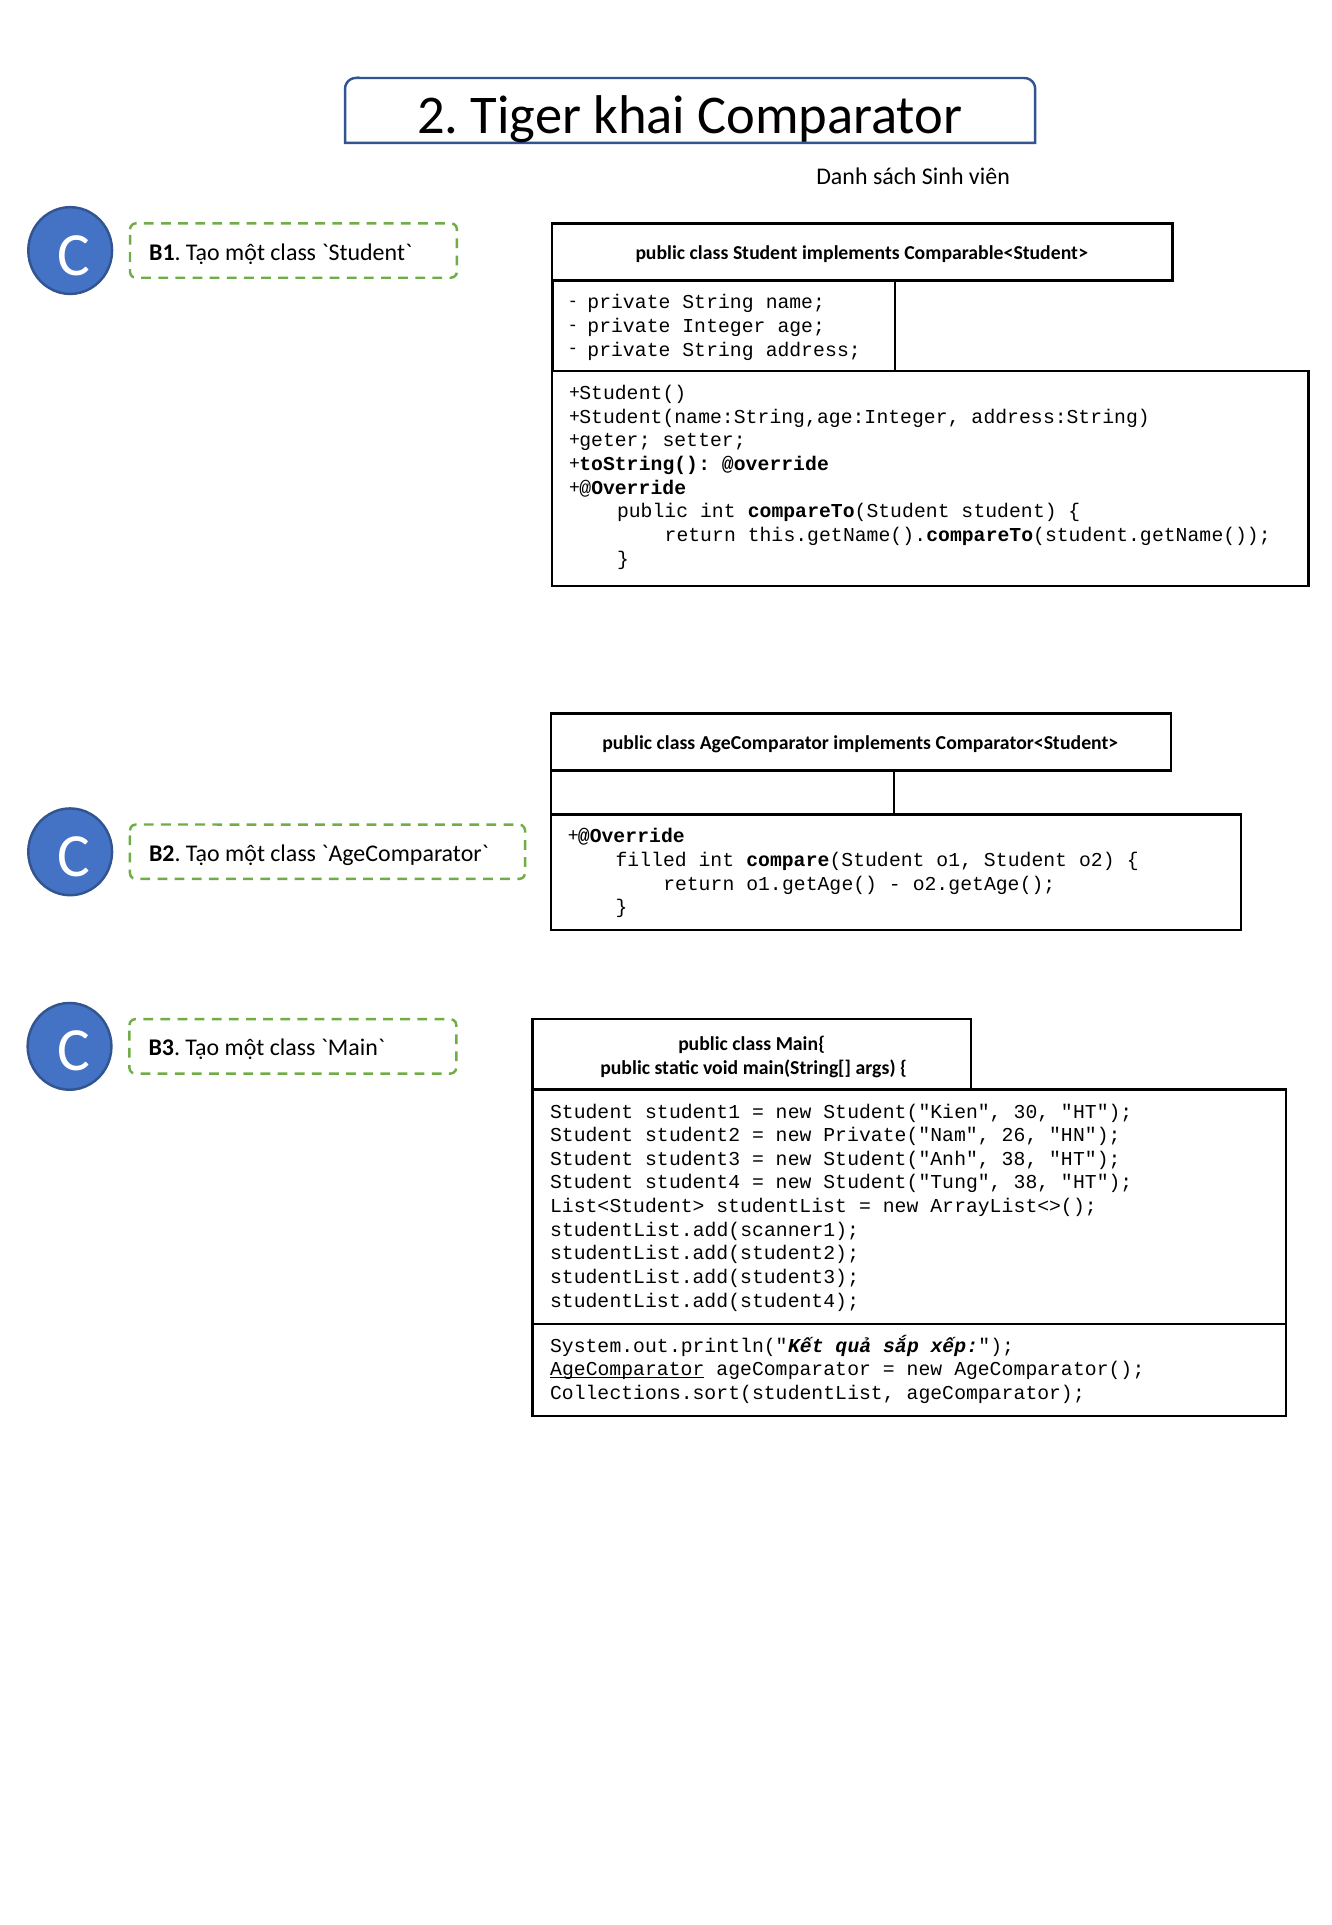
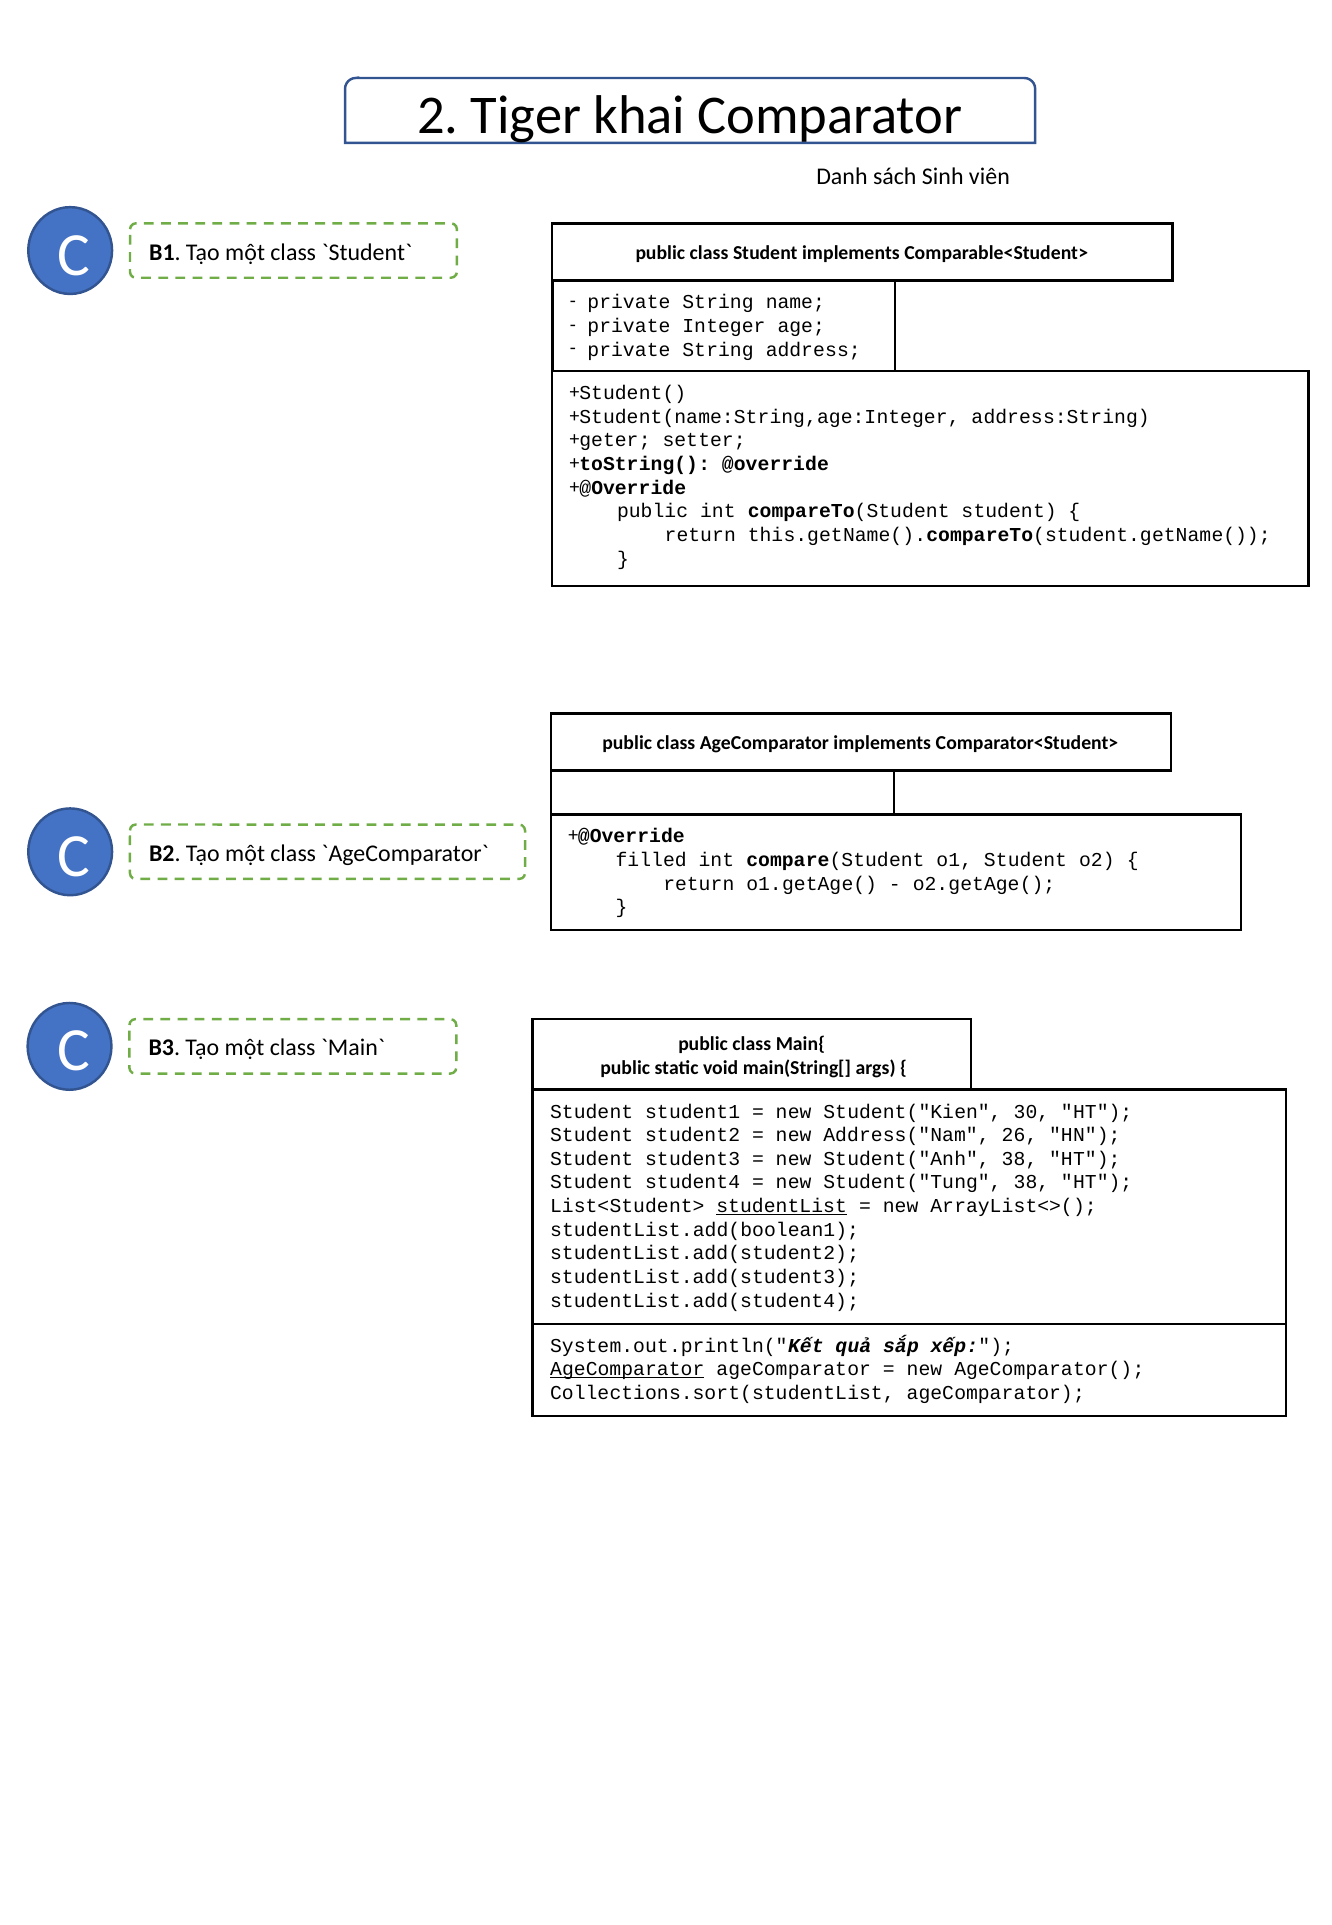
Private("Nam: Private("Nam -> Address("Nam (907, 1135)
studentList underline: none -> present (782, 1206)
studentList.add(scanner1: studentList.add(scanner1 -> studentList.add(boolean1 (705, 1229)
